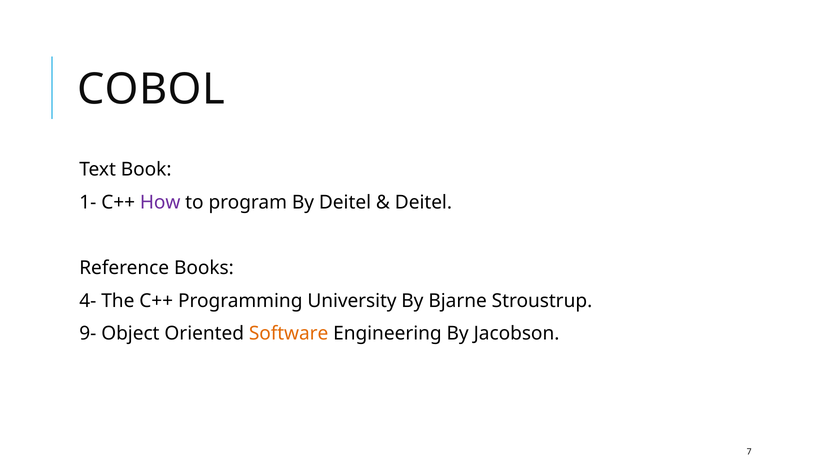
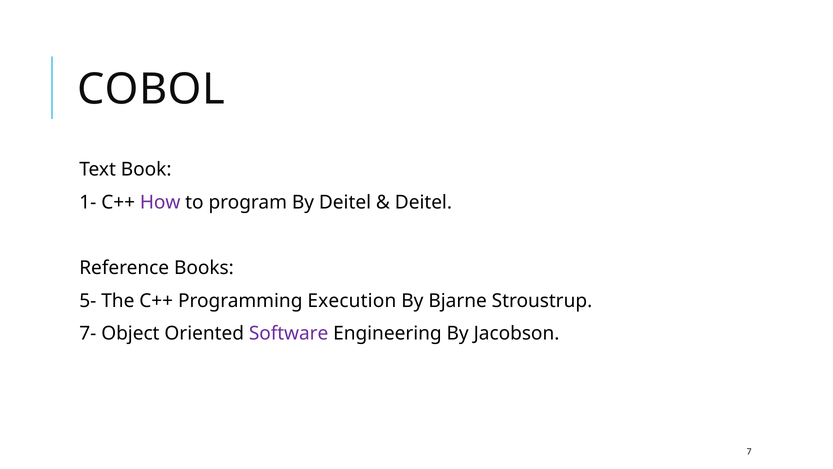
4-: 4- -> 5- (88, 301)
University: University -> Execution (352, 301)
9-: 9- -> 7- (88, 333)
Software colour: orange -> purple (289, 333)
